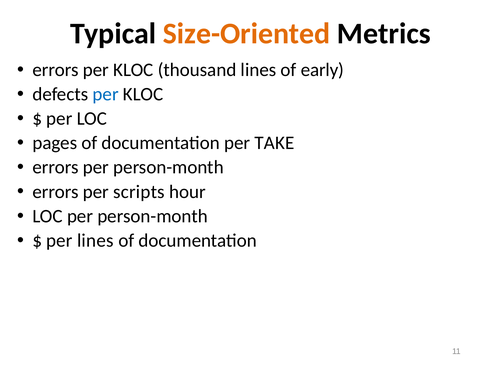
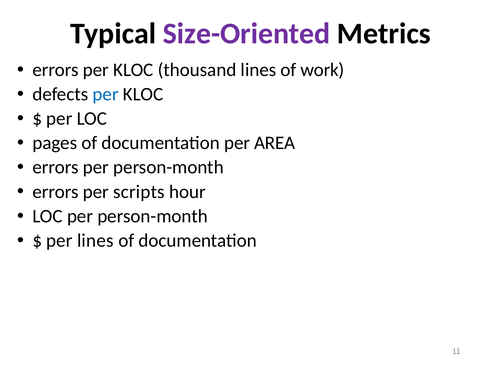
Size-Oriented colour: orange -> purple (247, 34)
early: early -> work (322, 70)
TAKE: TAKE -> AREA (275, 143)
